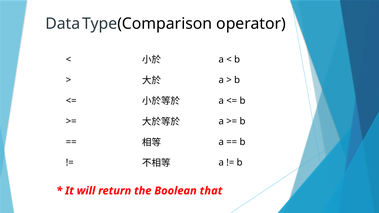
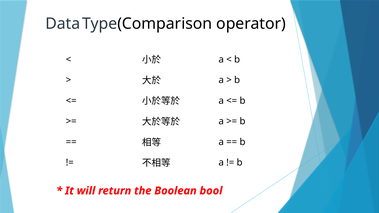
that: that -> bool (211, 191)
